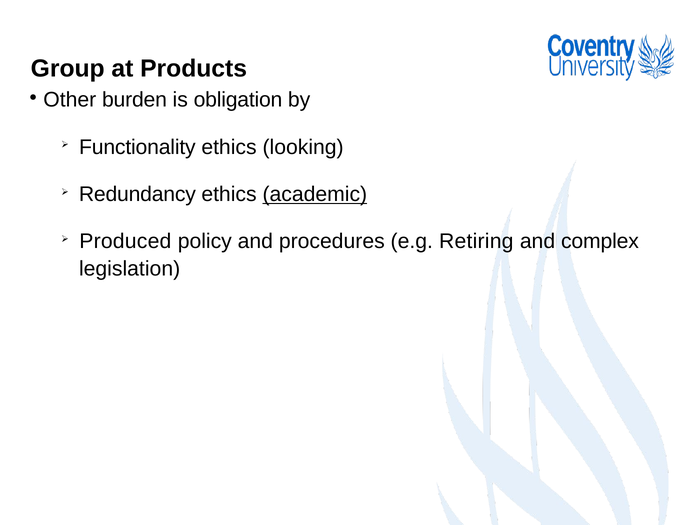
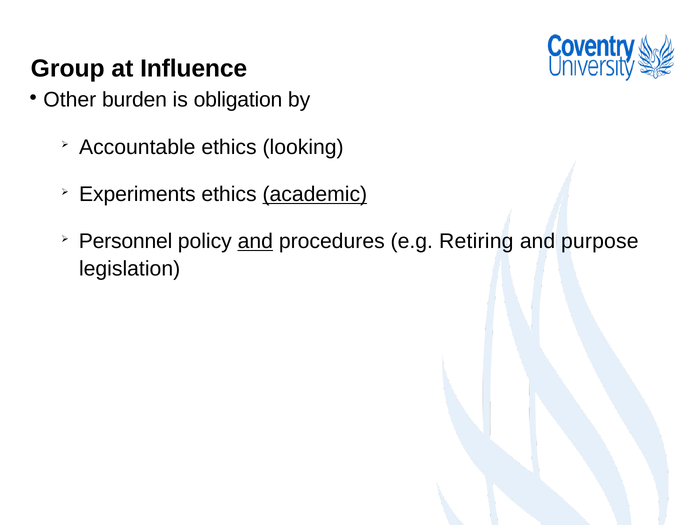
Products: Products -> Influence (194, 69)
Functionality: Functionality -> Accountable (137, 147)
Redundancy: Redundancy -> Experiments (137, 194)
Produced: Produced -> Personnel (126, 241)
and underline: none -> present (255, 241)
complex: complex -> purpose (600, 241)
